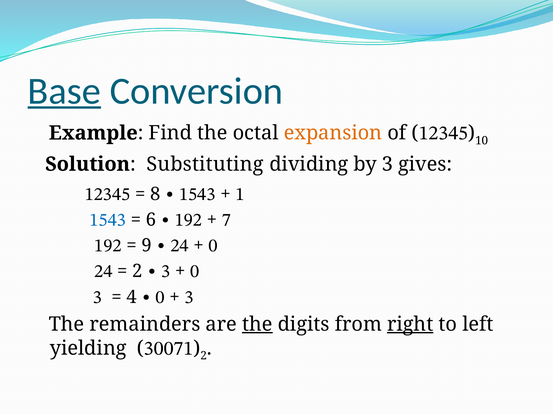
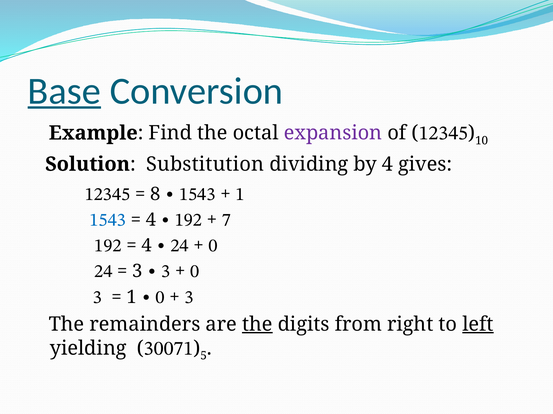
expansion colour: orange -> purple (333, 133)
Substituting: Substituting -> Substitution (205, 164)
by 3: 3 -> 4 (387, 164)
6: 6 -> 4 (151, 220)
9: 9 -> 4 (147, 246)
2: 2 -> 3 (137, 272)
4: 4 -> 1 (132, 298)
right underline: present -> none (410, 325)
left underline: none -> present (478, 325)
2: 2 -> 5 (204, 356)
